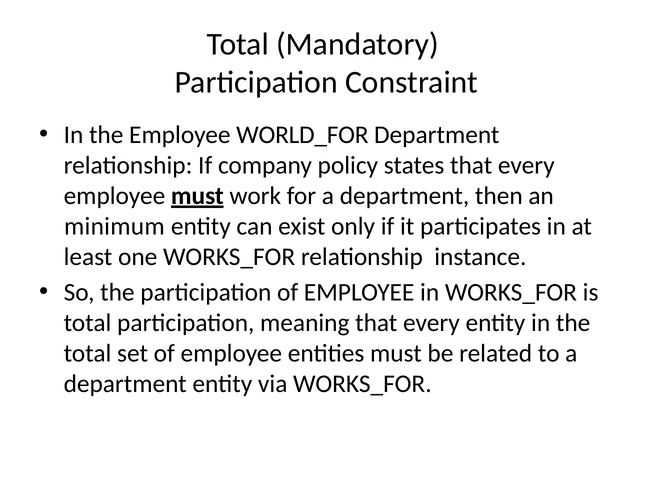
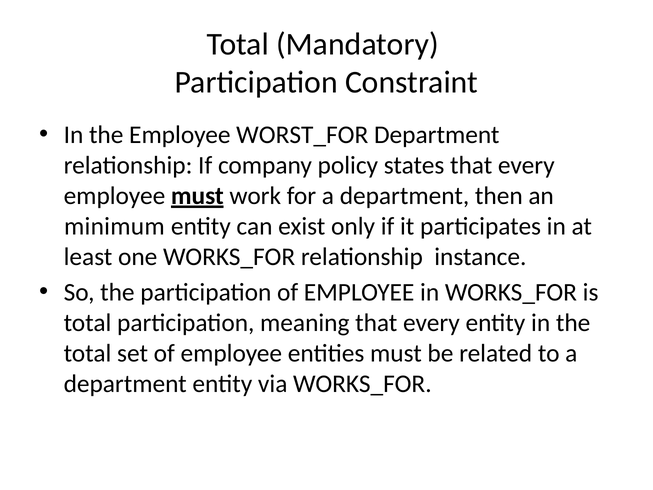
WORLD_FOR: WORLD_FOR -> WORST_FOR (302, 135)
